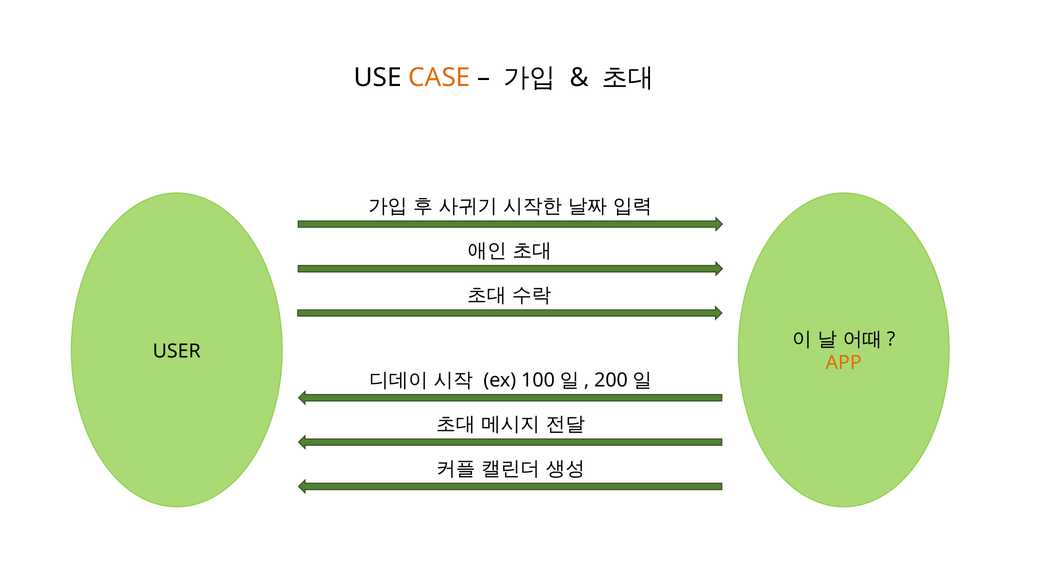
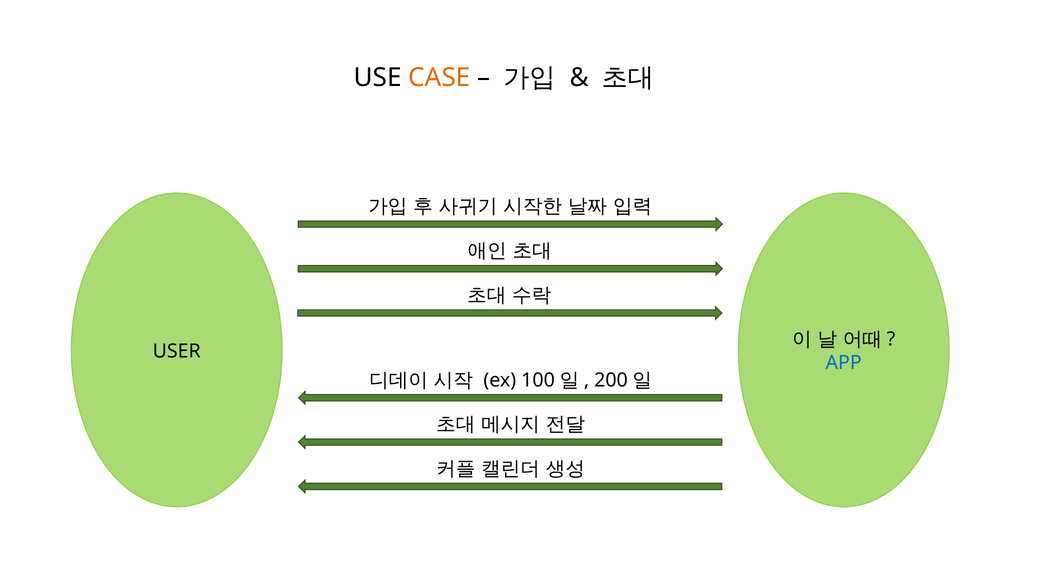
APP colour: orange -> blue (844, 363)
